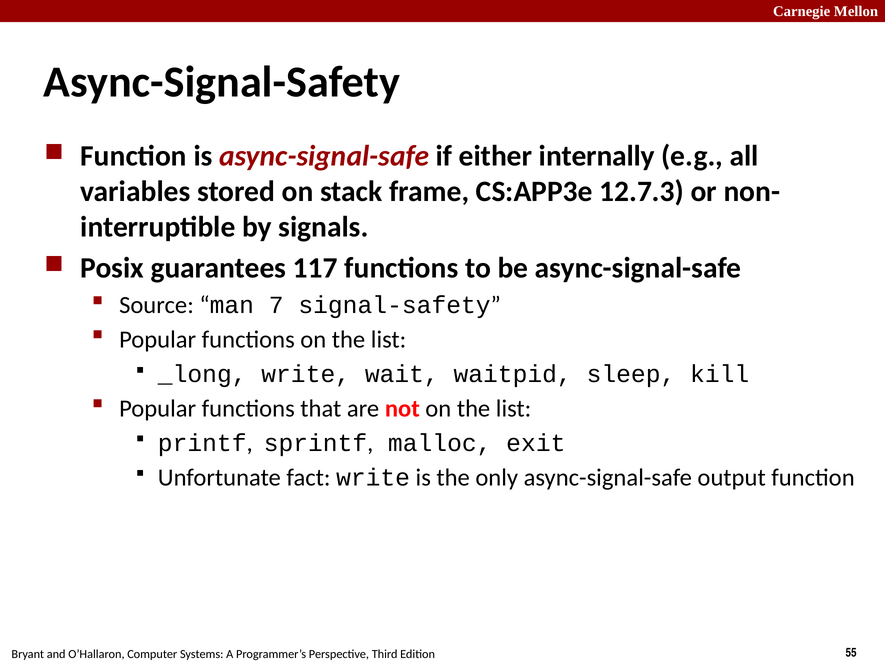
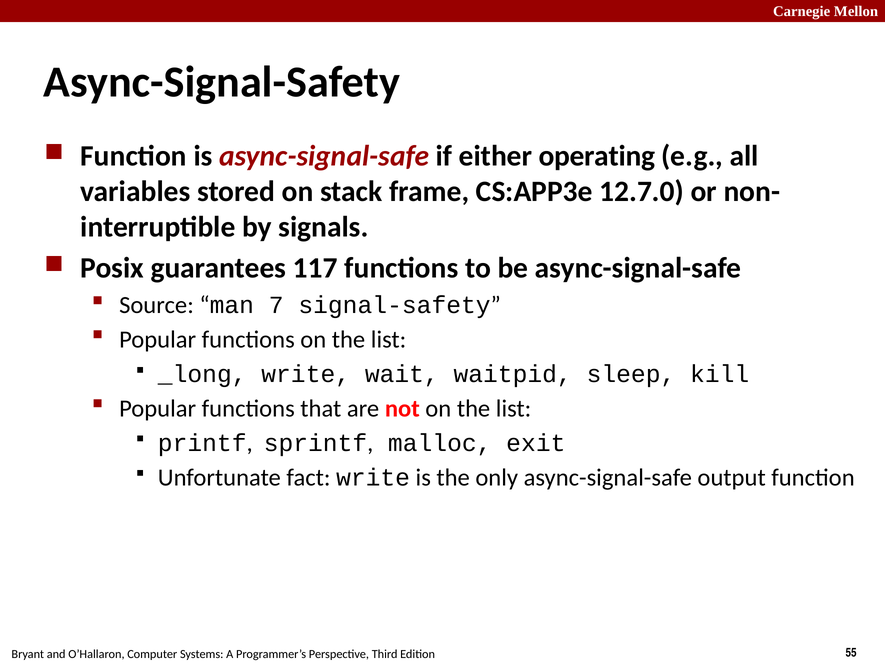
internally: internally -> operating (597, 156)
12.7.3: 12.7.3 -> 12.7.0 (642, 191)
